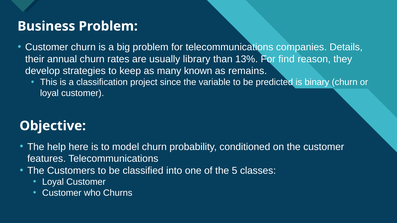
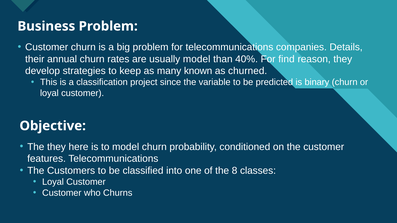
usually library: library -> model (197, 59)
13%: 13% -> 40% (247, 59)
remains: remains -> churned (248, 71)
The help: help -> they (56, 147)
5: 5 -> 8 (235, 171)
